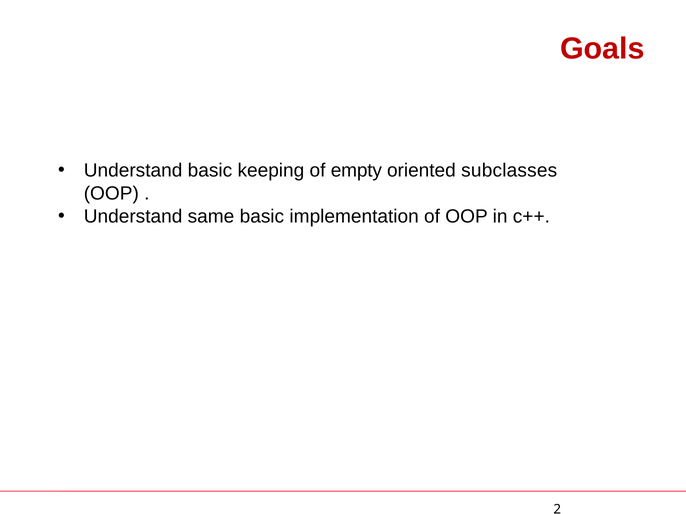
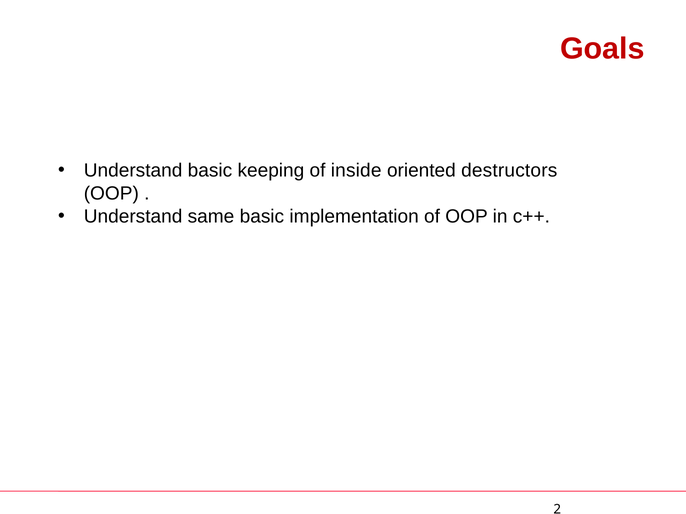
empty: empty -> inside (356, 171)
subclasses: subclasses -> destructors (509, 171)
